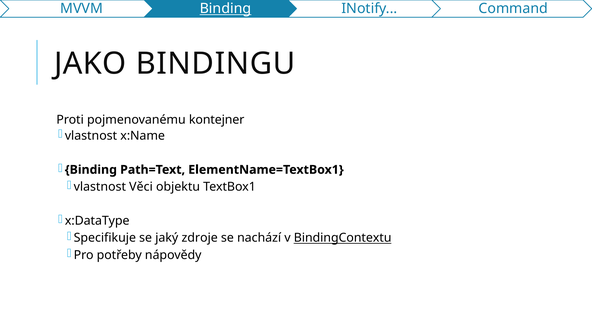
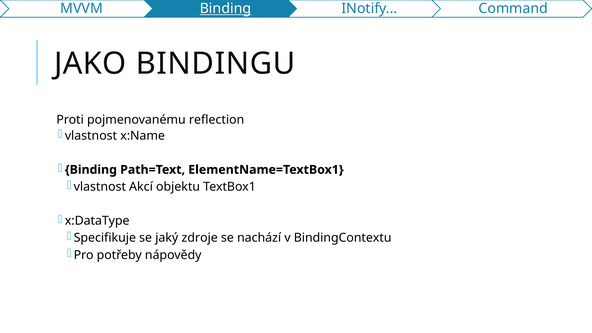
kontejner: kontejner -> reflection (217, 120)
Věci: Věci -> Akcí (141, 187)
BindingContextu underline: present -> none (343, 238)
